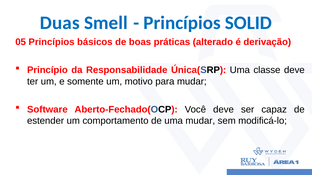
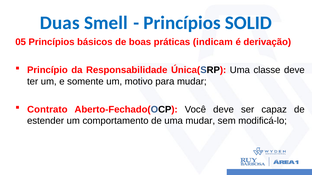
alterado: alterado -> indicam (213, 42)
Software: Software -> Contrato (47, 110)
